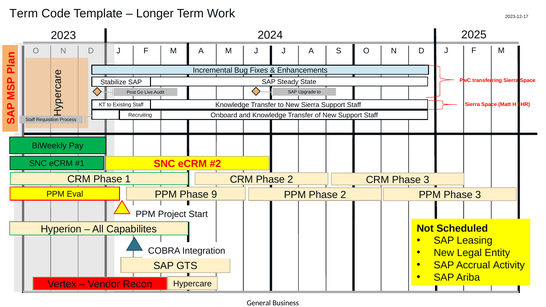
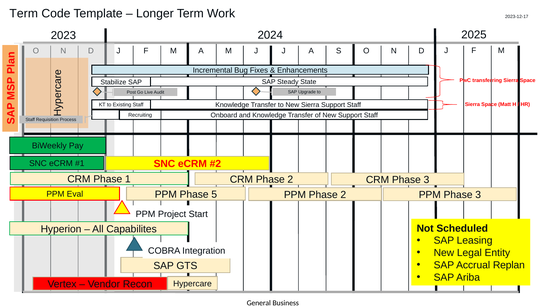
9: 9 -> 5 (214, 194)
Activity: Activity -> Replan (509, 265)
